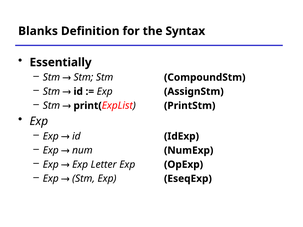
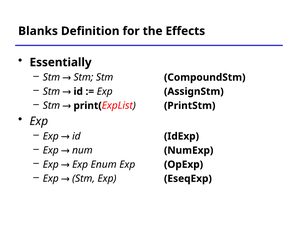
Syntax: Syntax -> Effects (185, 31)
Letter: Letter -> Enum (104, 165)
